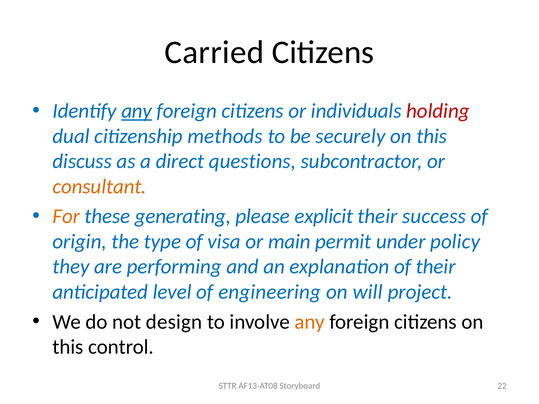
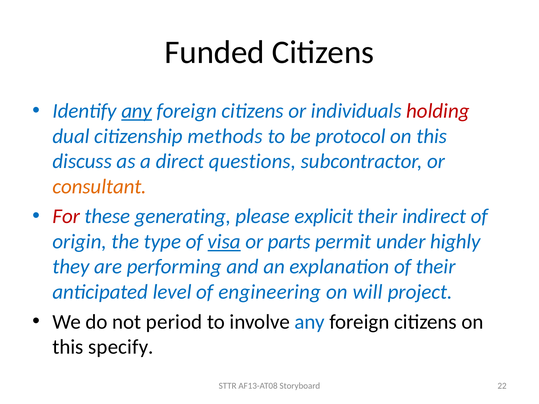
Carried: Carried -> Funded (215, 52)
securely: securely -> protocol (351, 136)
For colour: orange -> red (66, 217)
success: success -> indirect (434, 217)
visa underline: none -> present (224, 242)
main: main -> parts (289, 242)
policy: policy -> highly (455, 242)
design: design -> period (174, 322)
any colour: orange -> blue (310, 322)
control: control -> specify (121, 347)
